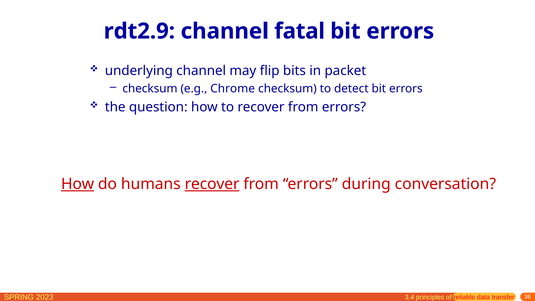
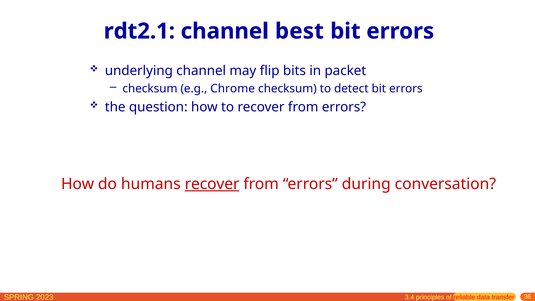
rdt2.9: rdt2.9 -> rdt2.1 (139, 31)
fatal: fatal -> best (299, 31)
How underline: present -> none (78, 184)
